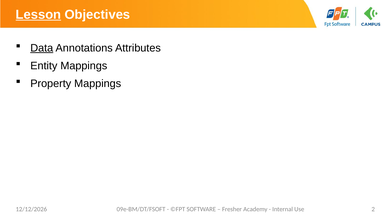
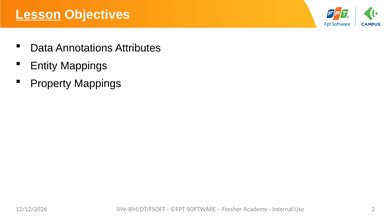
Data underline: present -> none (42, 48)
